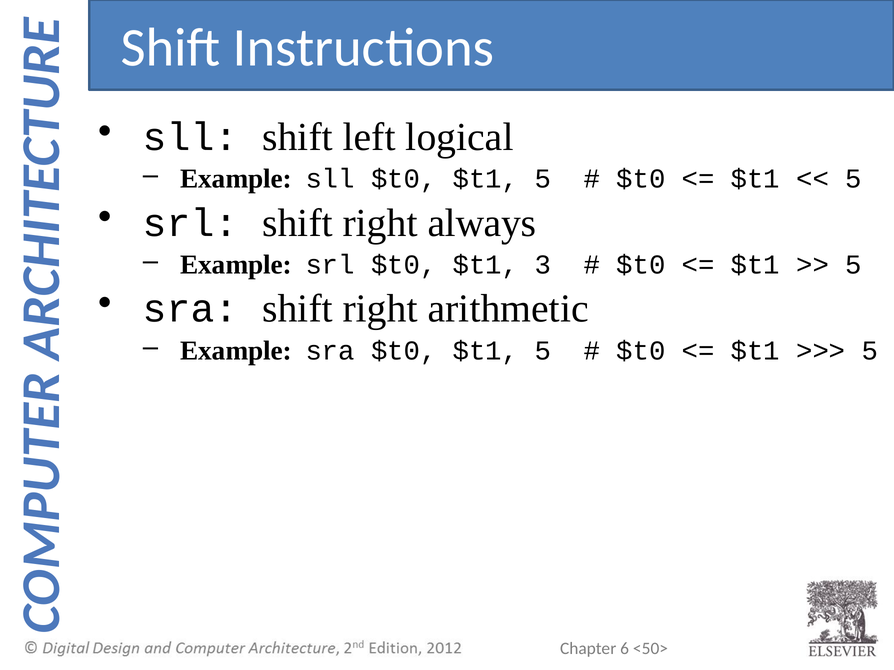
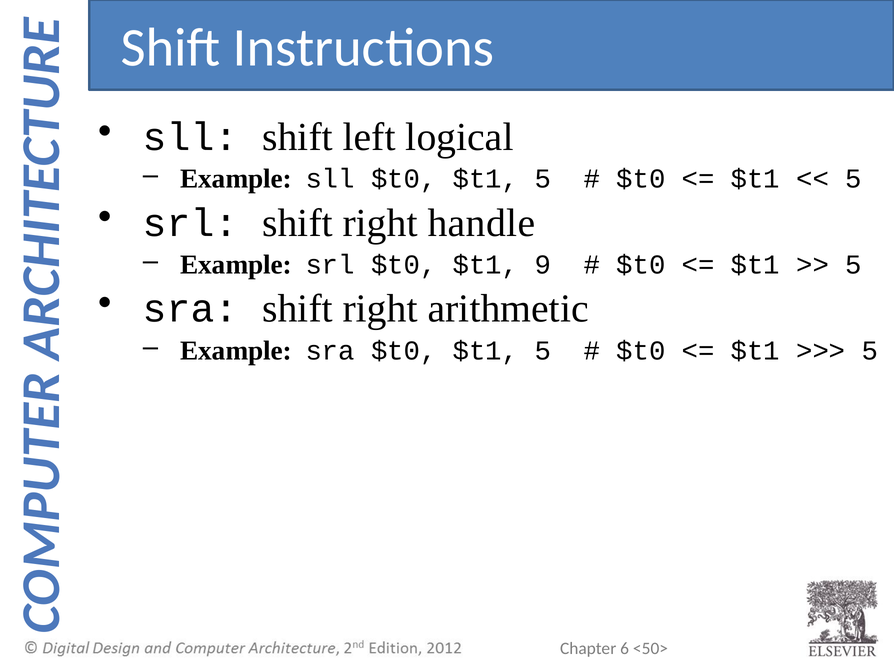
always: always -> handle (481, 223)
3: 3 -> 9 (543, 265)
